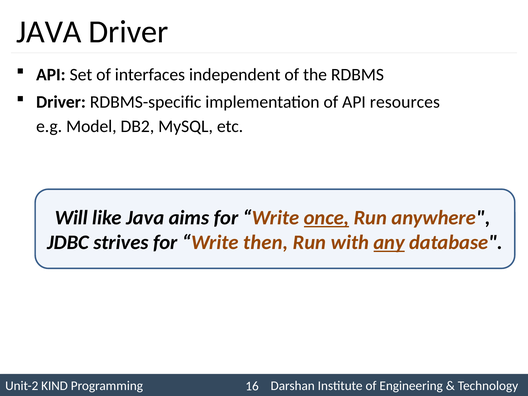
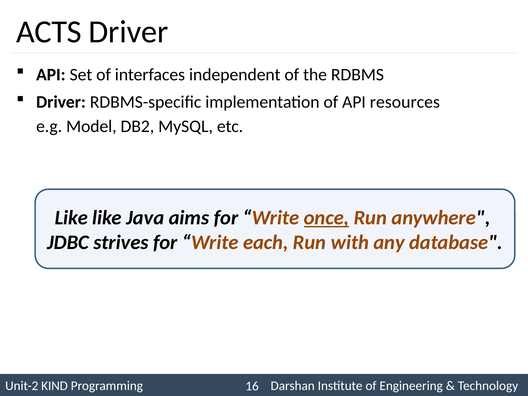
JAVA: JAVA -> ACTS (49, 32)
Will: Will -> Like (71, 218)
then: then -> each (266, 243)
any underline: present -> none (389, 243)
